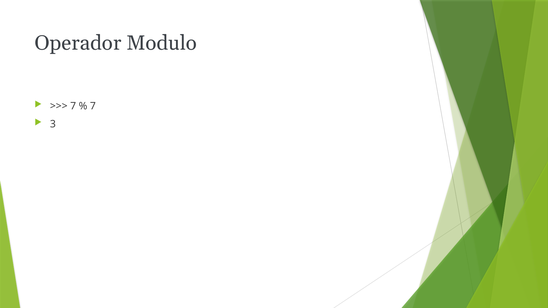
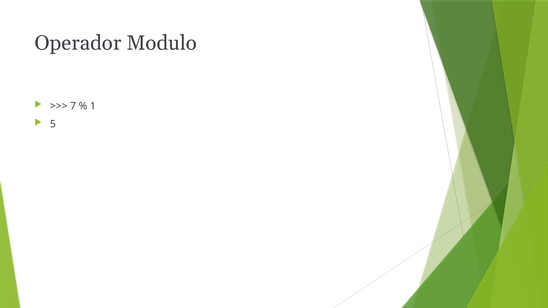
7: 7 -> 1 (93, 106)
3: 3 -> 5 (53, 124)
